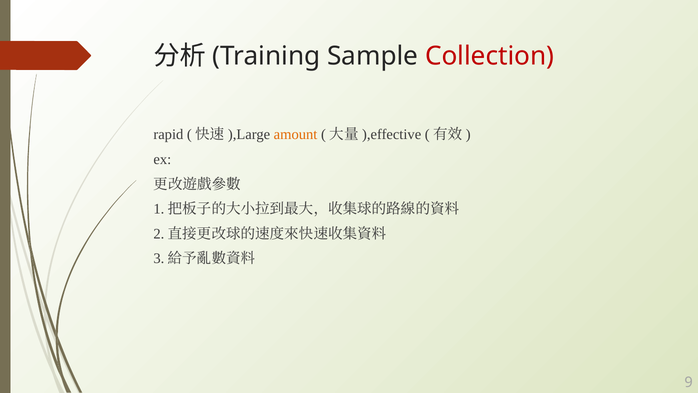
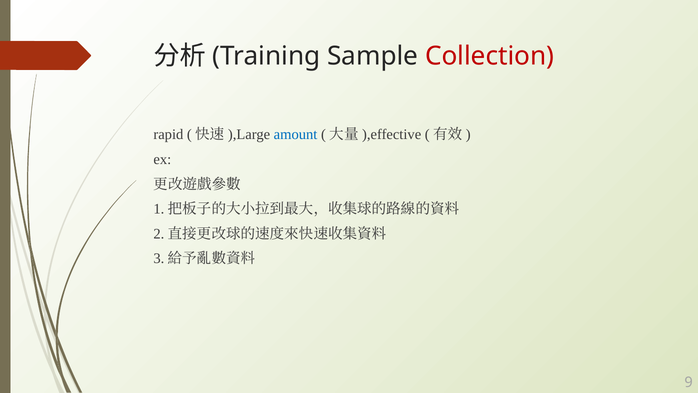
amount colour: orange -> blue (296, 135)
